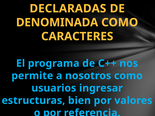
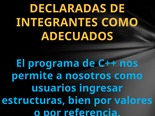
DENOMINADA: DENOMINADA -> INTEGRANTES (57, 23)
CARACTERES: CARACTERES -> ADECUADOS (77, 36)
